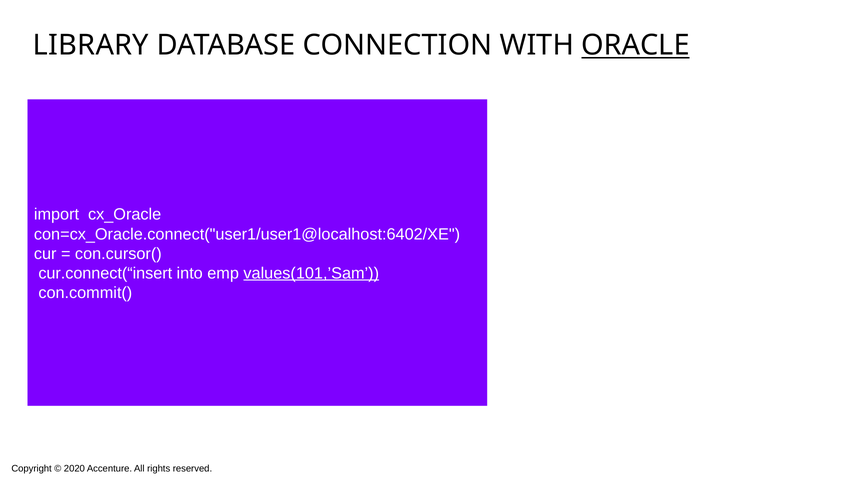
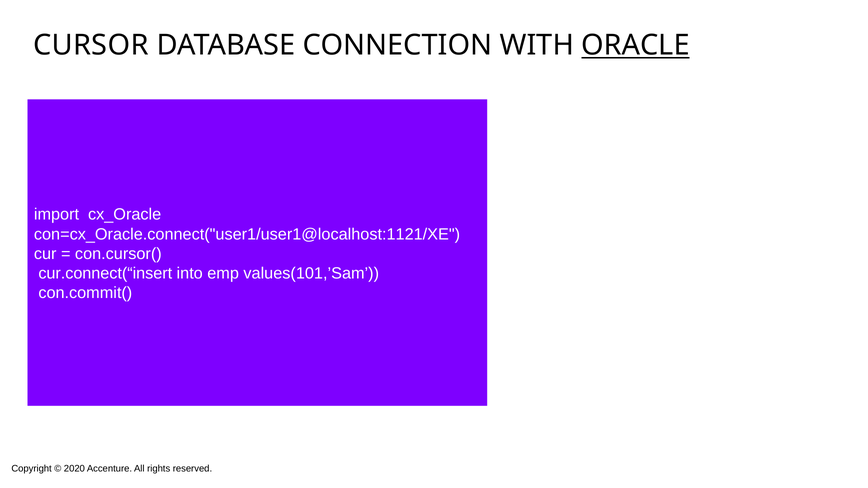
LIBRARY: LIBRARY -> CURSOR (91, 45)
con=cx_Oracle.connect("user1/user1@localhost:6402/XE: con=cx_Oracle.connect("user1/user1@localhost:6402/XE -> con=cx_Oracle.connect("user1/user1@localhost:1121/XE (247, 234)
values(101,’Sam underline: present -> none (311, 273)
